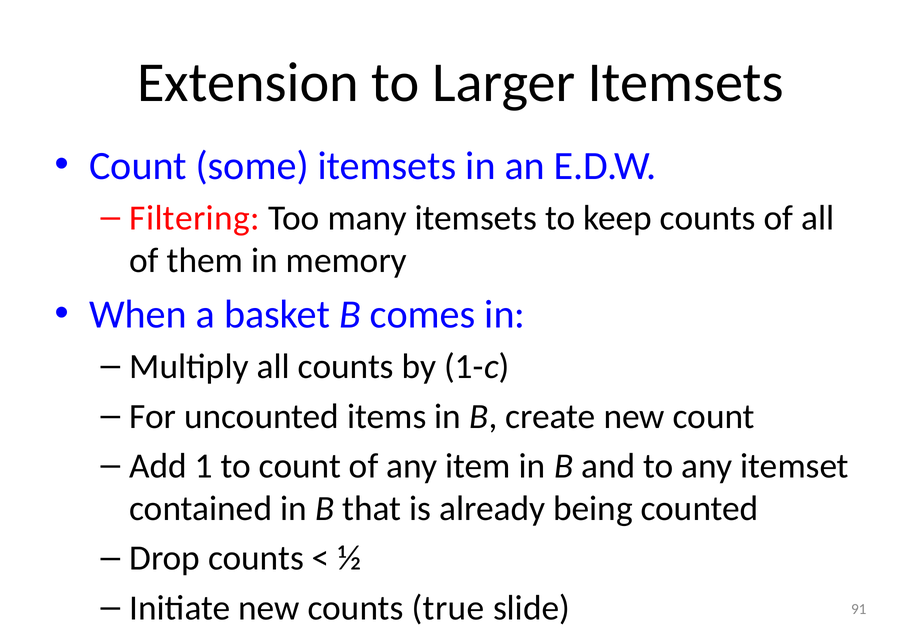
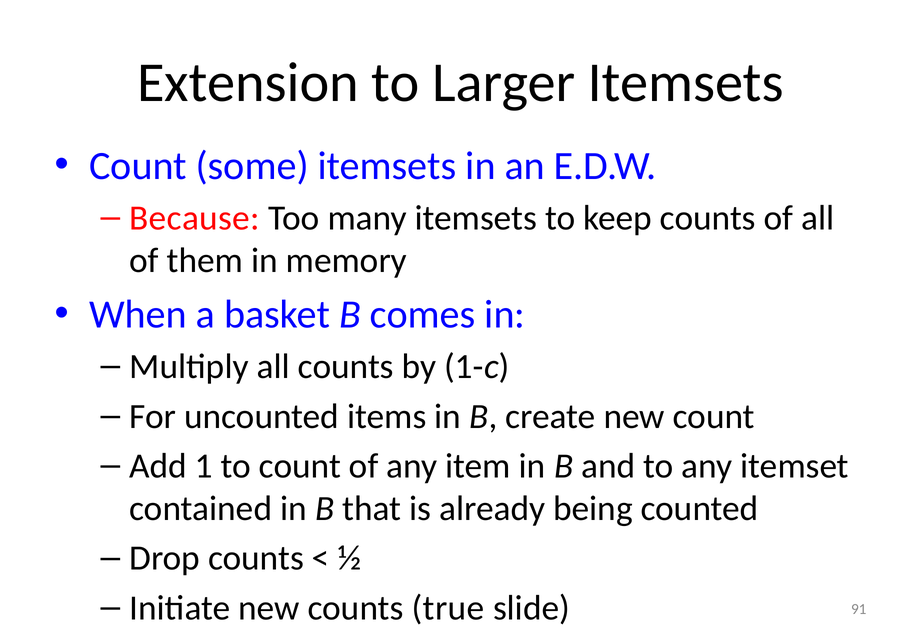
Filtering: Filtering -> Because (195, 218)
